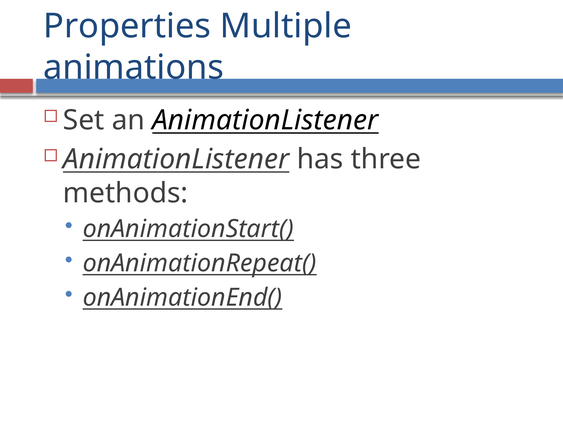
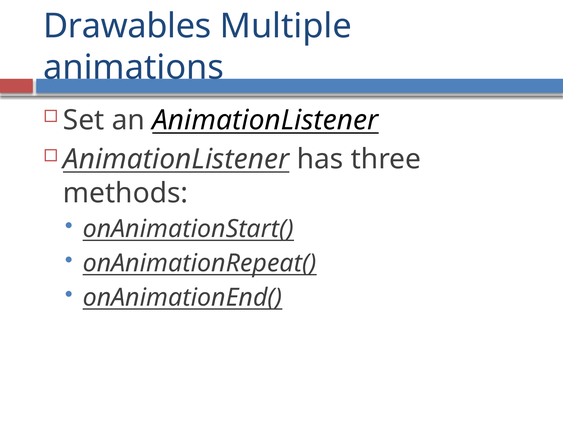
Properties: Properties -> Drawables (127, 26)
